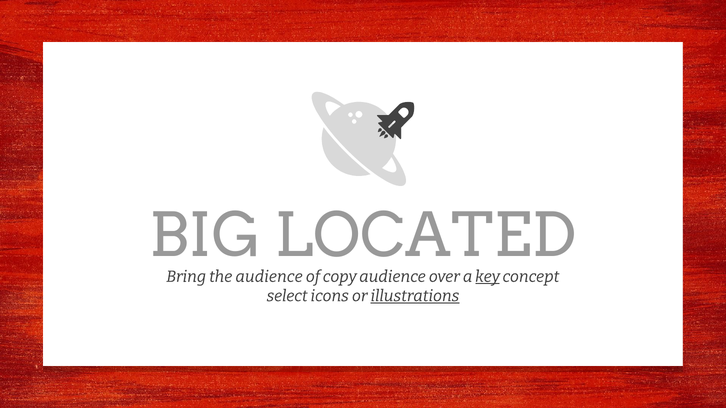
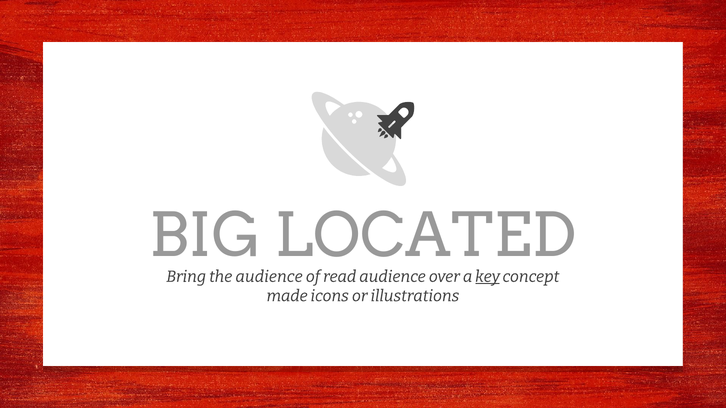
copy: copy -> read (340, 277)
select: select -> made (287, 296)
illustrations underline: present -> none (415, 296)
